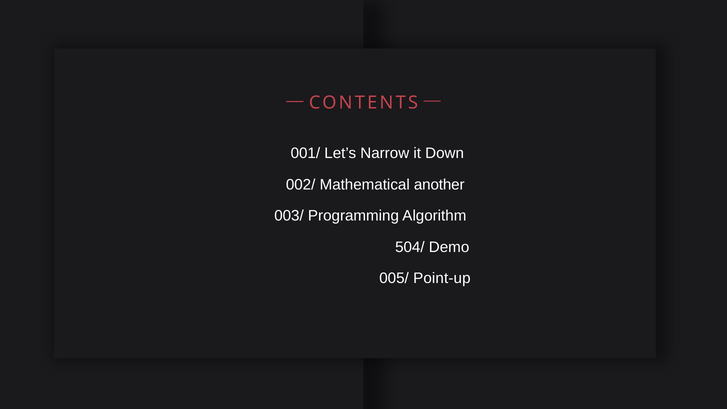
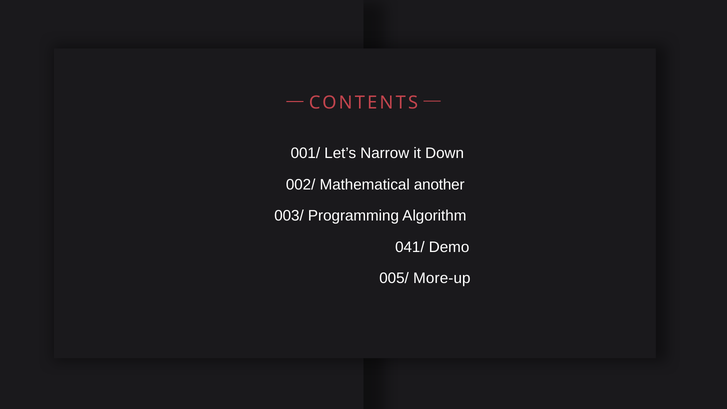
504/: 504/ -> 041/ (410, 247)
Point-up: Point-up -> More-up (442, 278)
